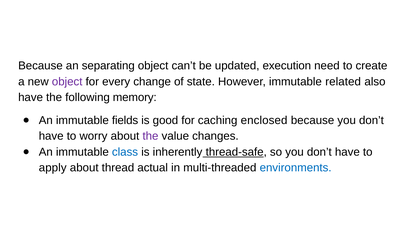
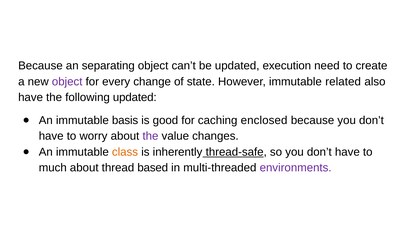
following memory: memory -> updated (135, 97)
fields: fields -> basis (125, 120)
class colour: blue -> orange (125, 152)
apply: apply -> much (53, 168)
actual: actual -> based (153, 168)
environments colour: blue -> purple (296, 168)
